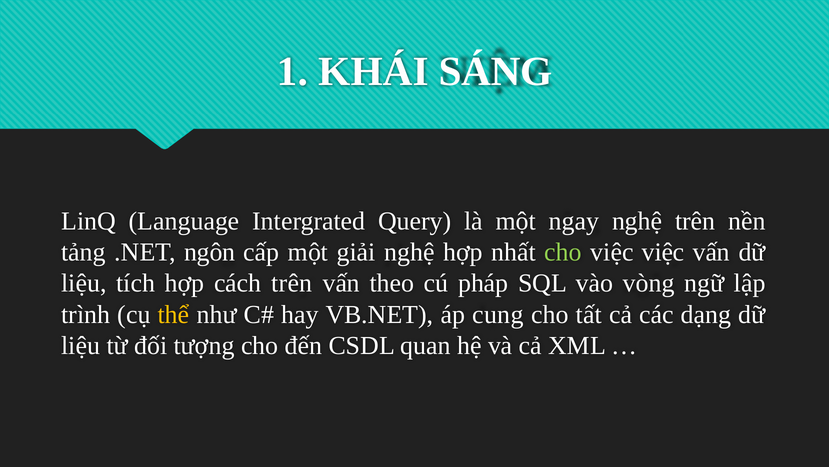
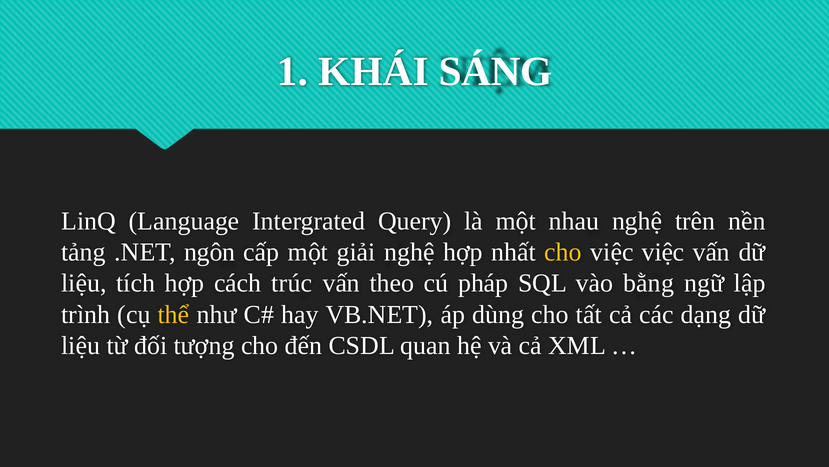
ngay: ngay -> nhau (574, 221)
cho colour: light green -> yellow (563, 252)
cách trên: trên -> trúc (292, 283)
vòng: vòng -> bằng (649, 283)
cung: cung -> dùng (498, 314)
